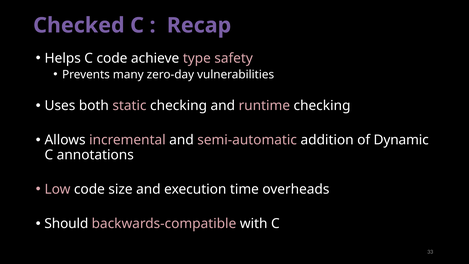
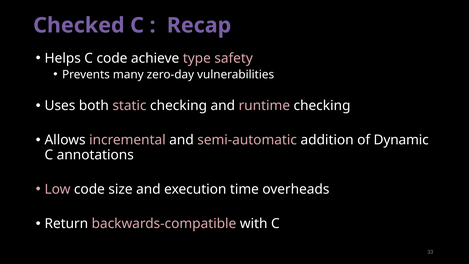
Should: Should -> Return (66, 224)
